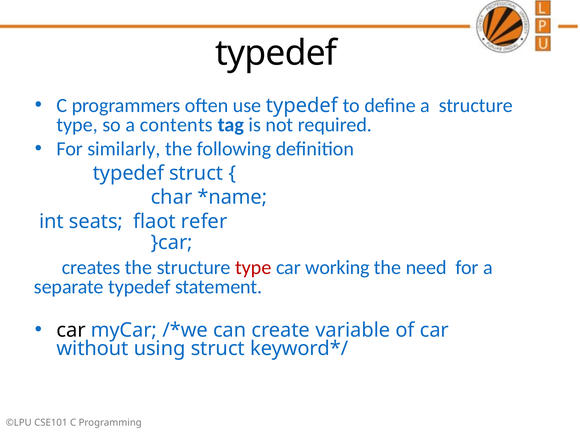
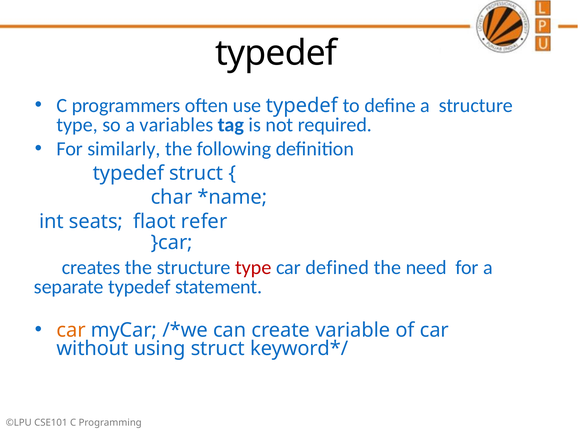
contents: contents -> variables (176, 125)
working: working -> defined (337, 268)
car colour: black -> orange (71, 330)
